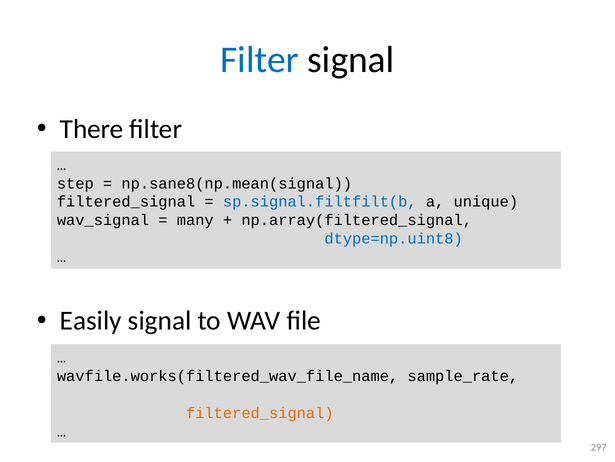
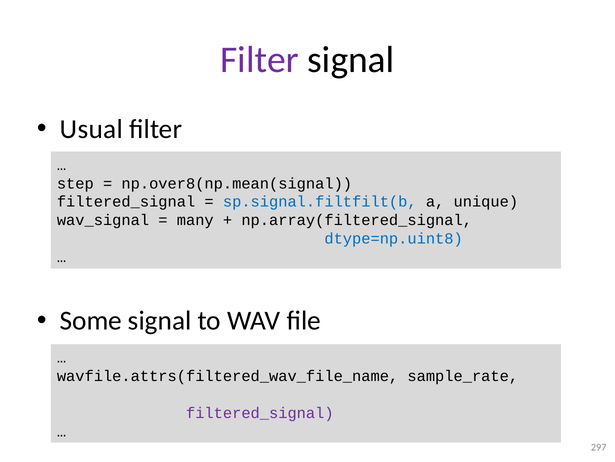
Filter colour: blue -> purple (260, 60)
There: There -> Usual (91, 129)
np.sane8(np.mean(signal: np.sane8(np.mean(signal -> np.over8(np.mean(signal (237, 183)
Easily: Easily -> Some (91, 320)
wavfile.works(filtered_wav_file_name: wavfile.works(filtered_wav_file_name -> wavfile.attrs(filtered_wav_file_name (228, 375)
filtered_signal colour: orange -> purple (260, 412)
